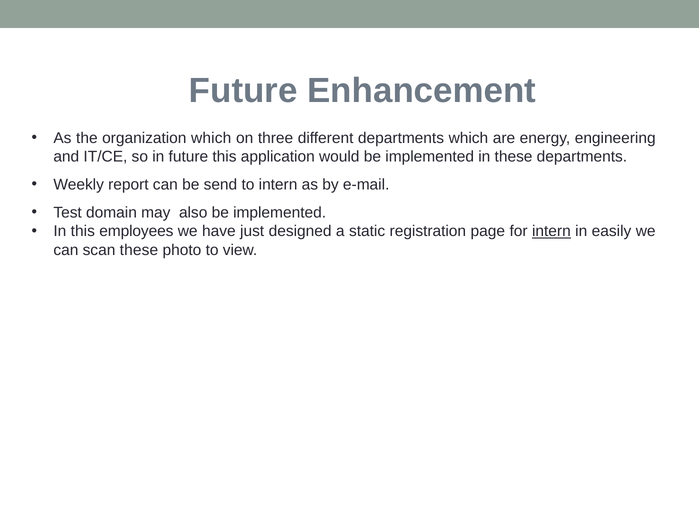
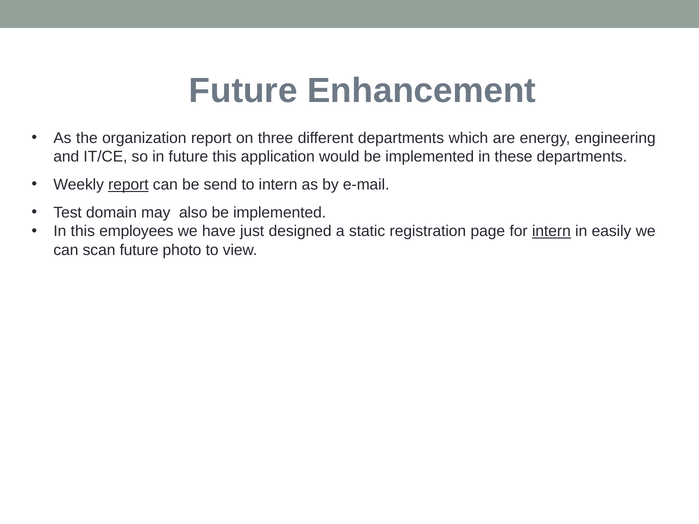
organization which: which -> report (211, 138)
report underline: none -> present (128, 185)
scan these: these -> future (139, 250)
